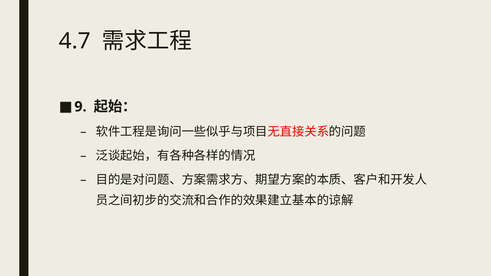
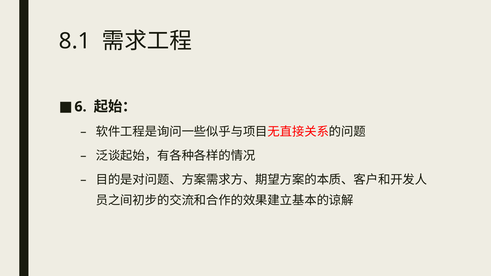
4.7: 4.7 -> 8.1 (75, 41)
9: 9 -> 6 (80, 107)
